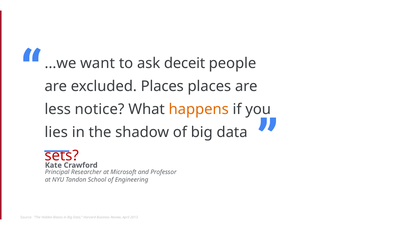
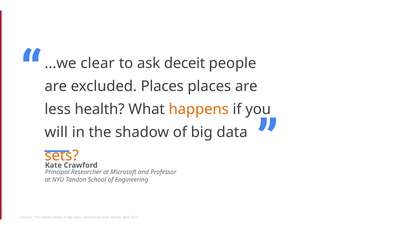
want: want -> clear (98, 63)
notice: notice -> health (100, 109)
lies: lies -> will (56, 132)
sets colour: red -> orange (62, 156)
